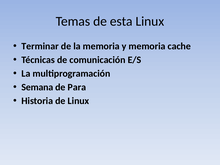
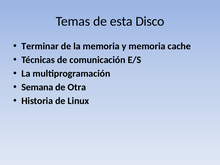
esta Linux: Linux -> Disco (150, 21)
Para: Para -> Otra (77, 87)
